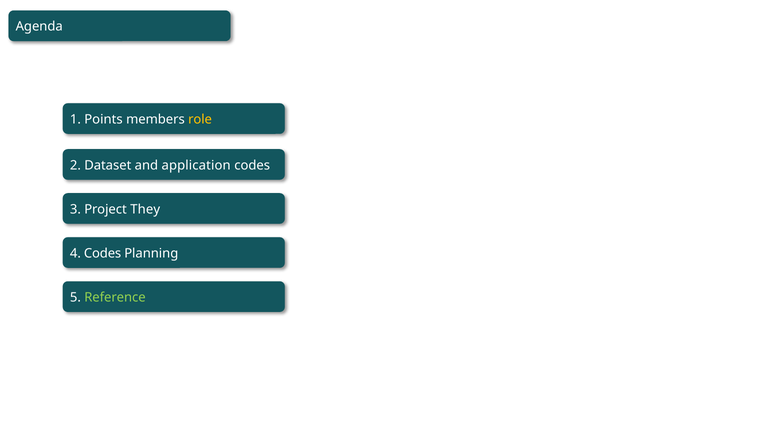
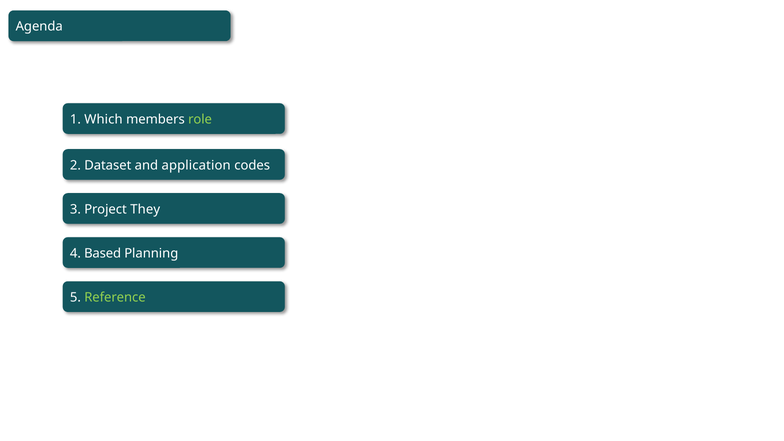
Points: Points -> Which (103, 119)
role colour: yellow -> light green (200, 119)
4 Codes: Codes -> Based (103, 253)
